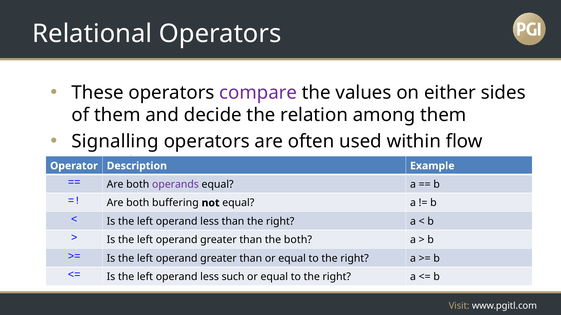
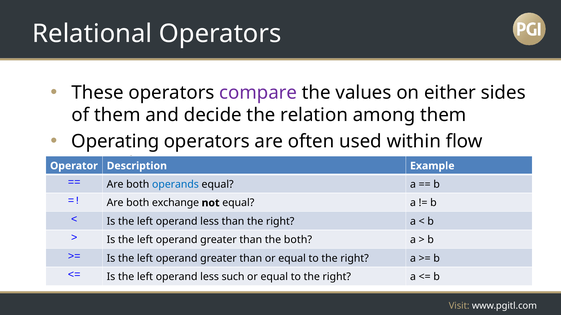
Signalling: Signalling -> Operating (115, 142)
operands colour: purple -> blue (175, 185)
buffering: buffering -> exchange (175, 203)
